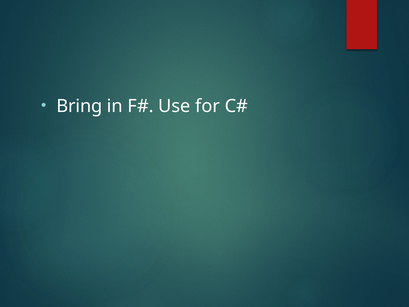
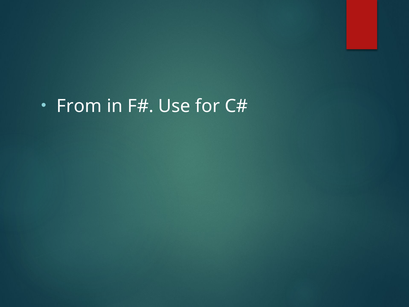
Bring: Bring -> From (79, 106)
